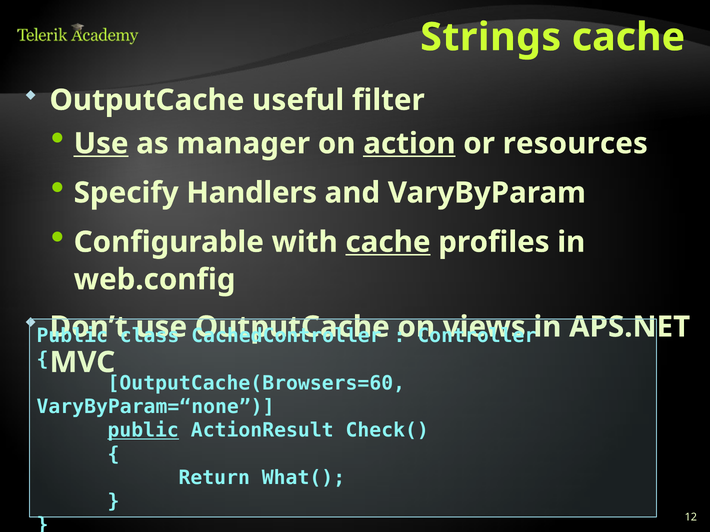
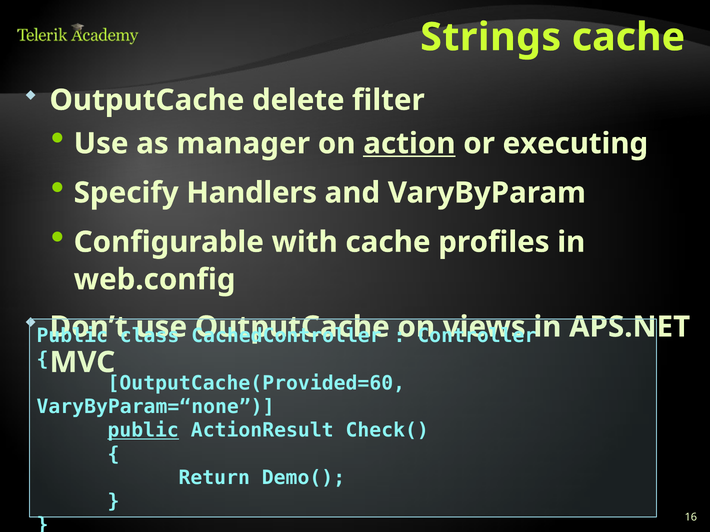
useful: useful -> delete (298, 100)
Use underline: present -> none (101, 144)
resources: resources -> executing (575, 144)
cache underline: present -> none (388, 242)
OutputCache(Browsers=60: OutputCache(Browsers=60 -> OutputCache(Provided=60 (256, 383)
What(: What( -> Demo( (303, 478)
12: 12 -> 16 (691, 518)
